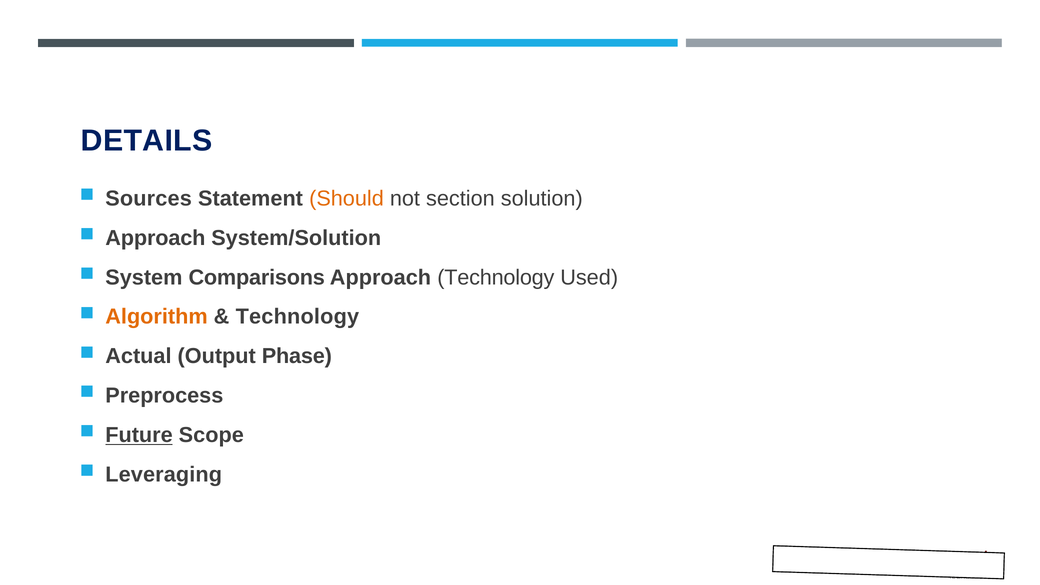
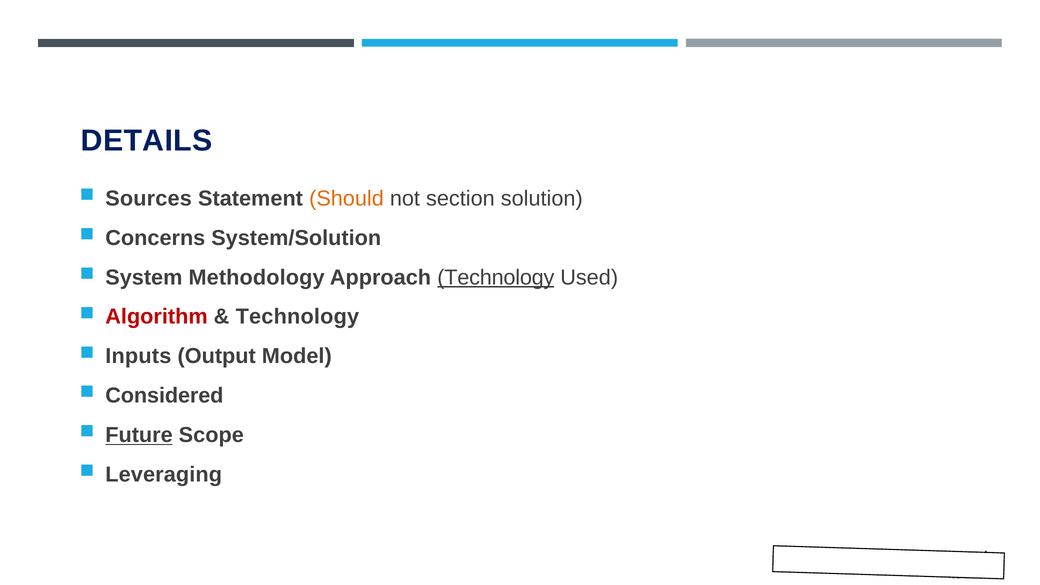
Approach: Approach -> Concerns (155, 238)
Comparisons: Comparisons -> Methodology (257, 277)
Technology underline: none -> present (496, 277)
Algorithm colour: orange -> red (157, 317)
Actual: Actual -> Inputs (138, 356)
Phase: Phase -> Model (297, 356)
Preprocess: Preprocess -> Considered (164, 396)
